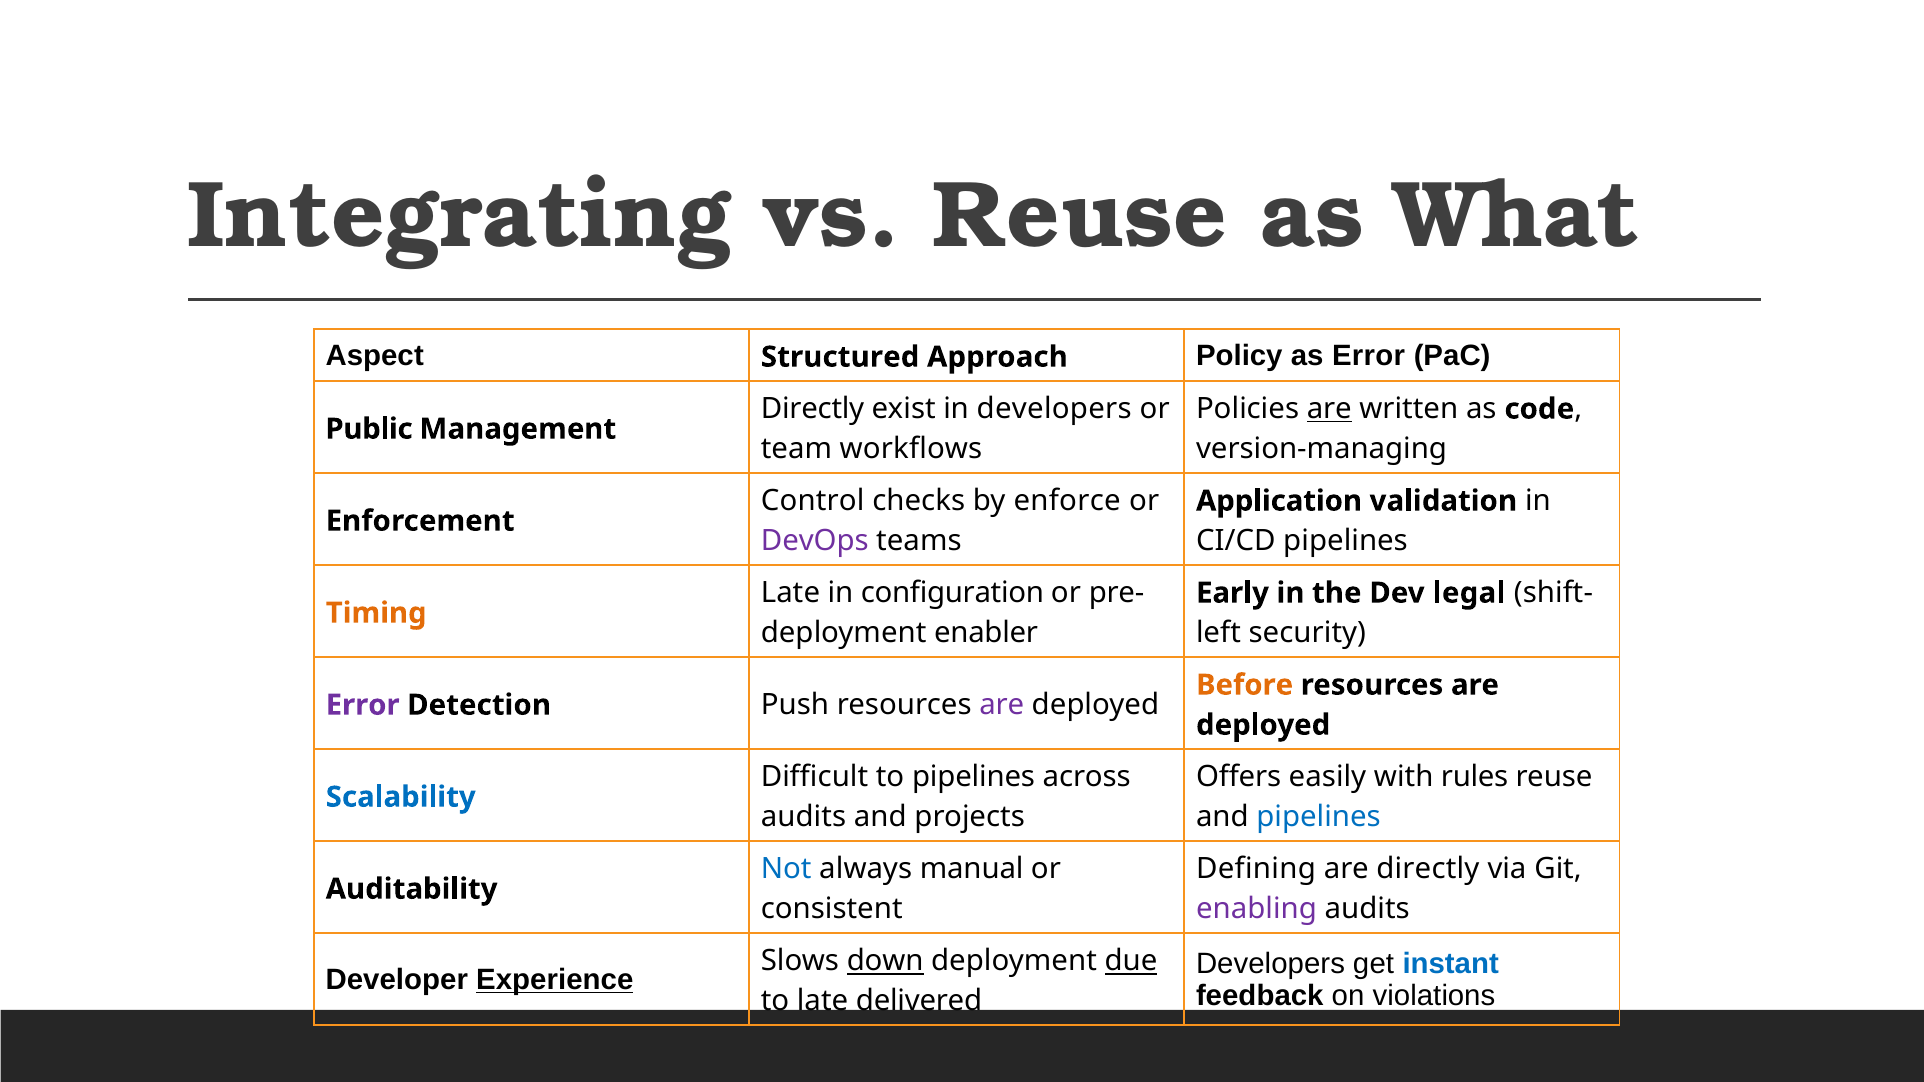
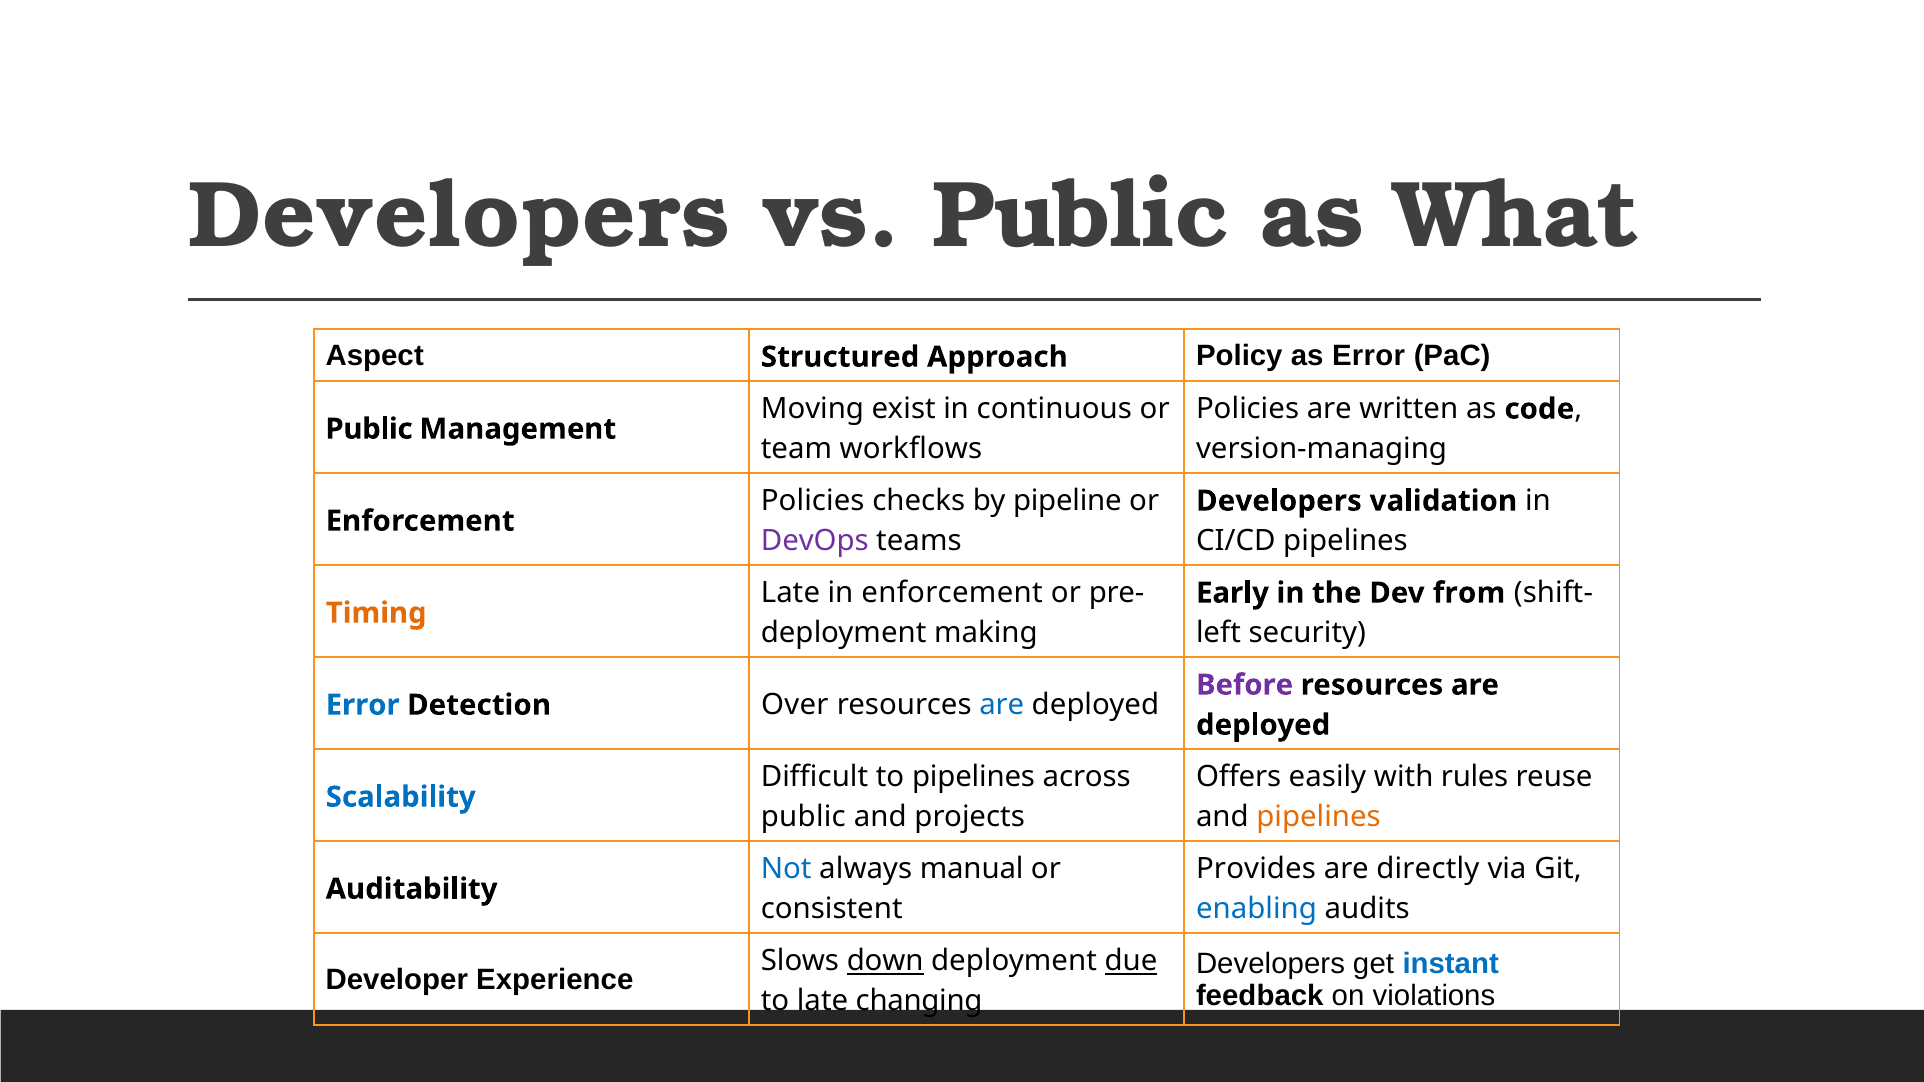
Integrating: Integrating -> Developers (459, 216)
vs Reuse: Reuse -> Public (1081, 216)
Directly: Directly -> Moving (812, 409)
in developers: developers -> continuous (1054, 409)
are underline: present -> none (1329, 409)
Control: Control -> Policies (813, 501)
enforce: enforce -> pipeline (1067, 501)
Application: Application -> Developers (1279, 501)
in configuration: configuration -> enforcement (952, 593)
legal: legal -> from (1469, 593)
enabler: enabler -> making (986, 633)
Before colour: orange -> purple (1245, 685)
Error colour: purple -> blue (363, 705)
Push: Push -> Over (795, 705)
are colour: purple -> blue (1002, 705)
audits: audits -> public (803, 817)
pipelines colour: blue -> orange (1319, 817)
Defining: Defining -> Provides (1256, 869)
enabling colour: purple -> blue (1256, 909)
Experience underline: present -> none (555, 980)
delivered: delivered -> changing (919, 1001)
